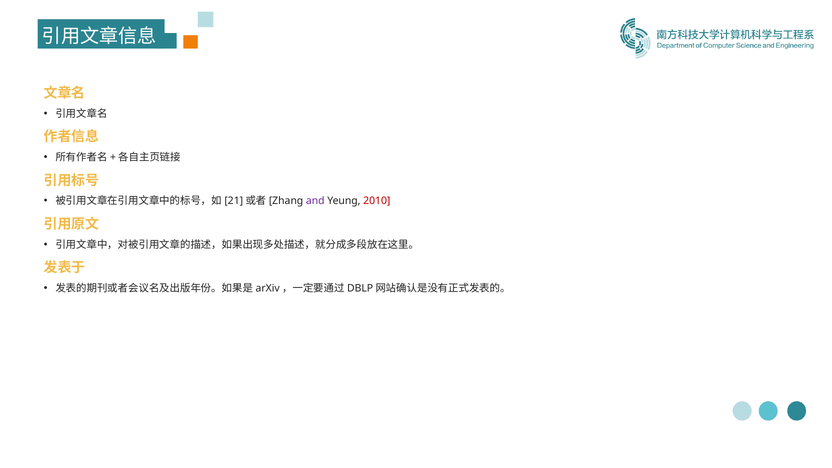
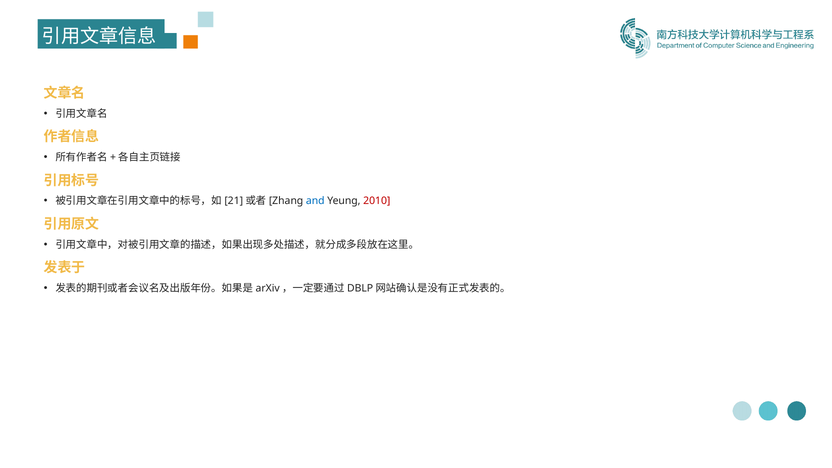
and colour: purple -> blue (315, 201)
